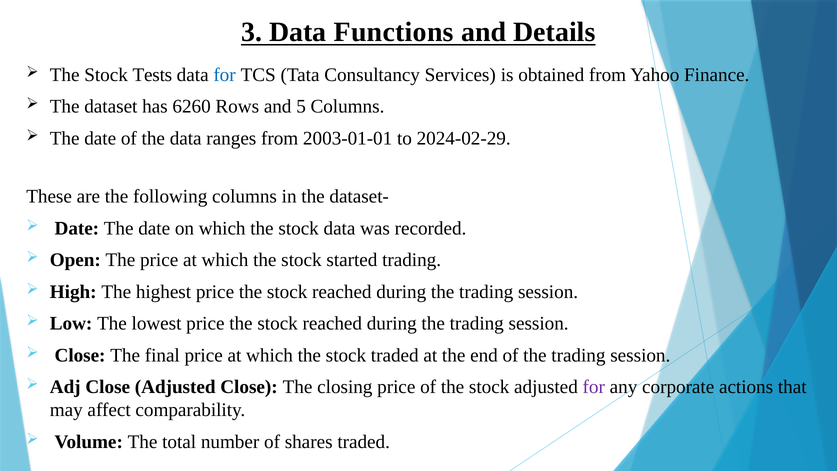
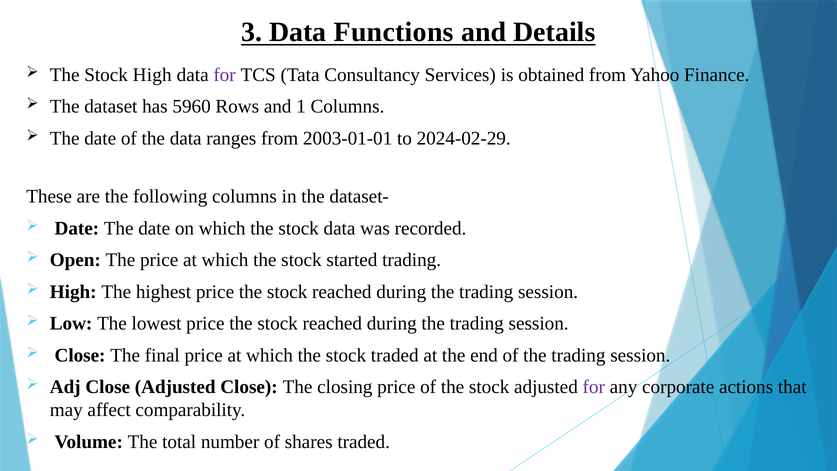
Stock Tests: Tests -> High (152, 75)
for colour: blue -> purple (225, 75)
6260: 6260 -> 5960 (192, 107)
5: 5 -> 1 (301, 107)
